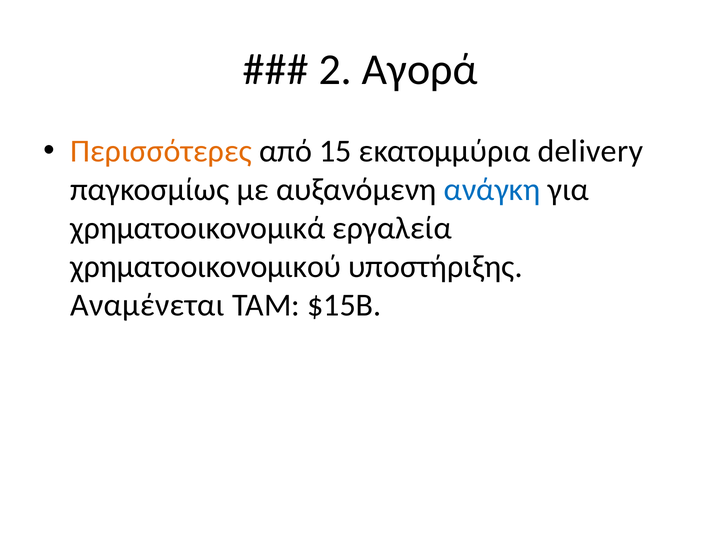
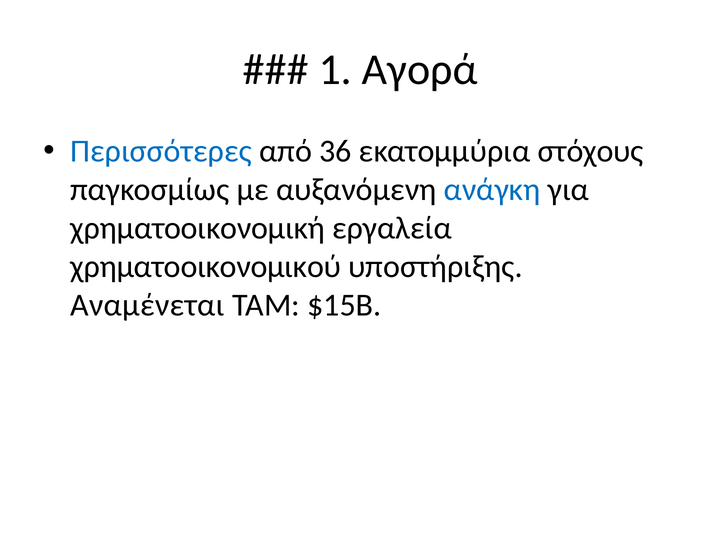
2: 2 -> 1 (335, 70)
Περισσότερες colour: orange -> blue (161, 151)
15: 15 -> 36 (335, 151)
delivery: delivery -> στόχους (591, 151)
χρηματοοικονομικά: χρηματοοικονομικά -> χρηματοοικονομική (198, 228)
